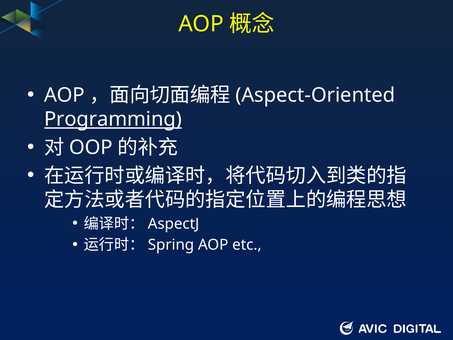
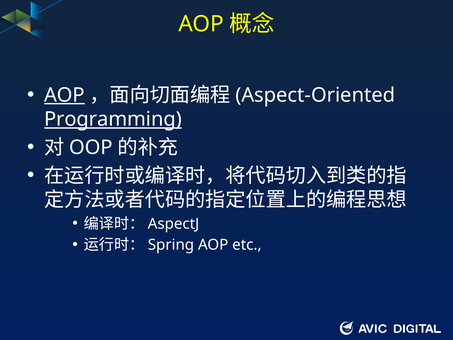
AOP underline: none -> present (64, 95)
